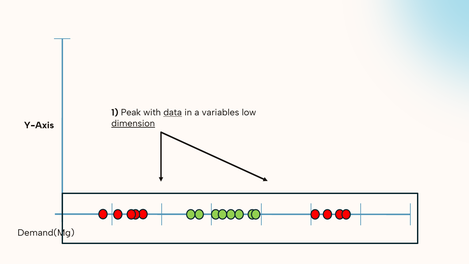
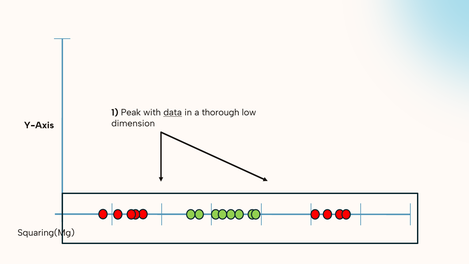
variables: variables -> thorough (221, 112)
dimension underline: present -> none (133, 123)
Demand(Mg: Demand(Mg -> Squaring(Mg (46, 233)
